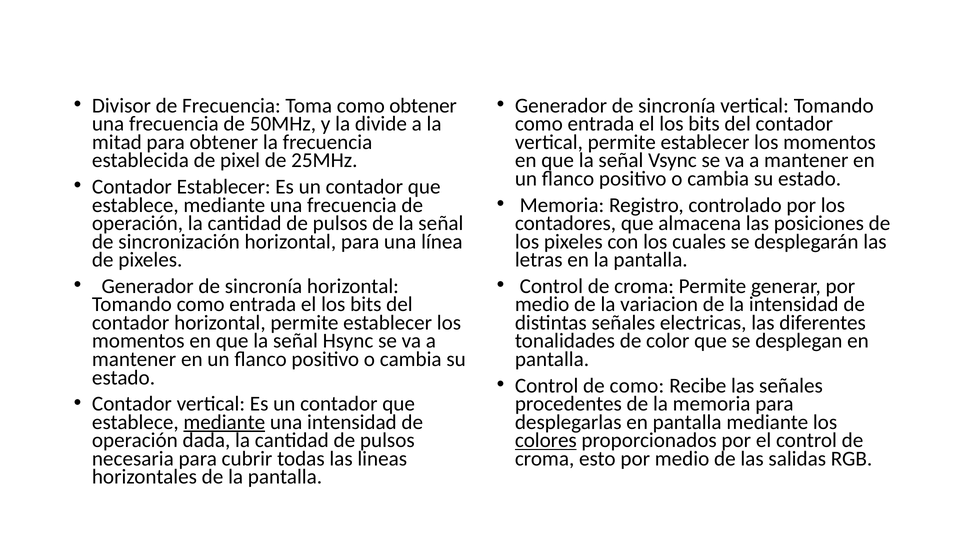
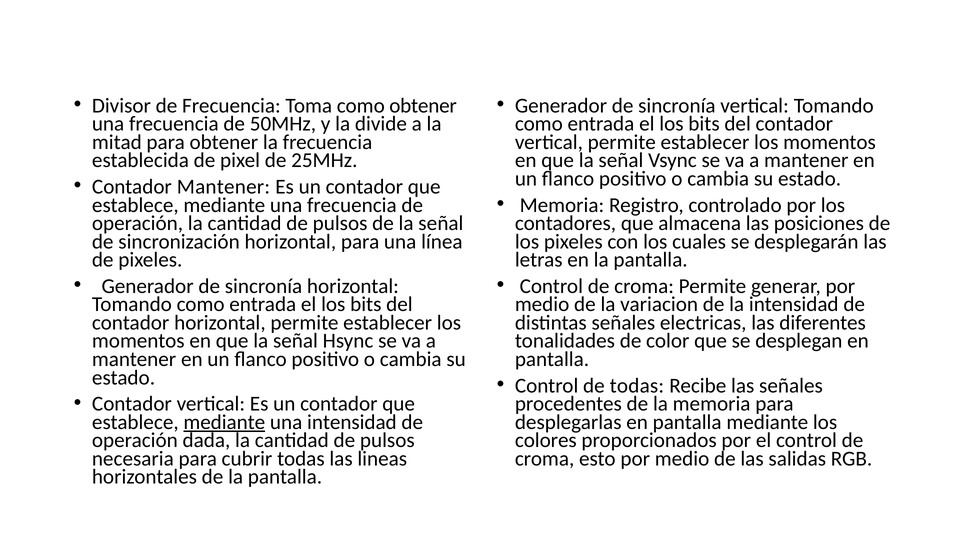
Contador Establecer: Establecer -> Mantener (223, 187)
de como: como -> todas (637, 386)
colores underline: present -> none (546, 440)
